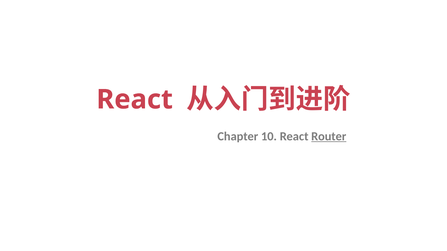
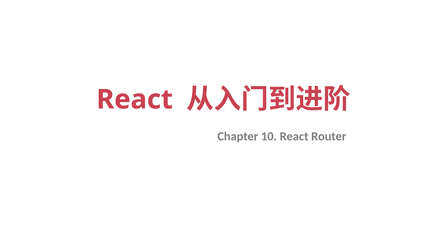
Router underline: present -> none (329, 137)
